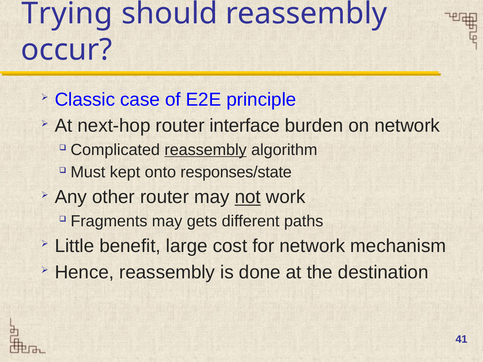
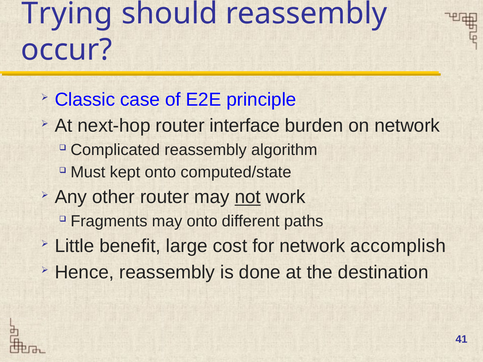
reassembly underline: present -> none (206, 150)
responses/state: responses/state -> computed/state (236, 172)
may gets: gets -> onto (202, 221)
mechanism: mechanism -> accomplish (398, 246)
